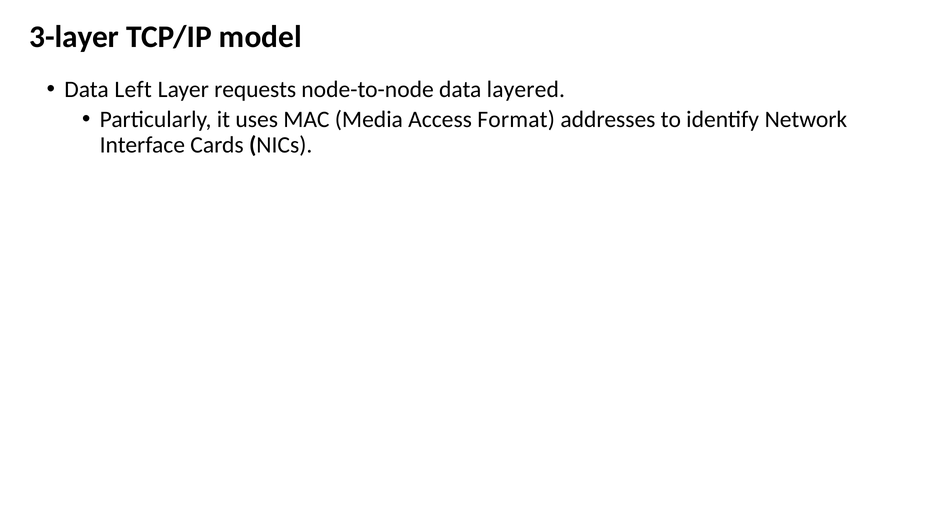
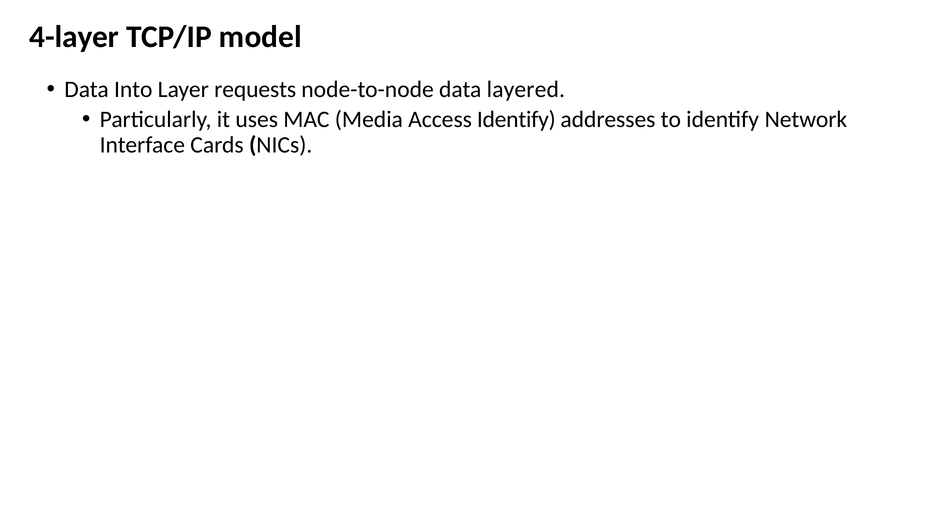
3-layer: 3-layer -> 4-layer (74, 37)
Left: Left -> Into (133, 89)
Access Format: Format -> Identify (516, 120)
